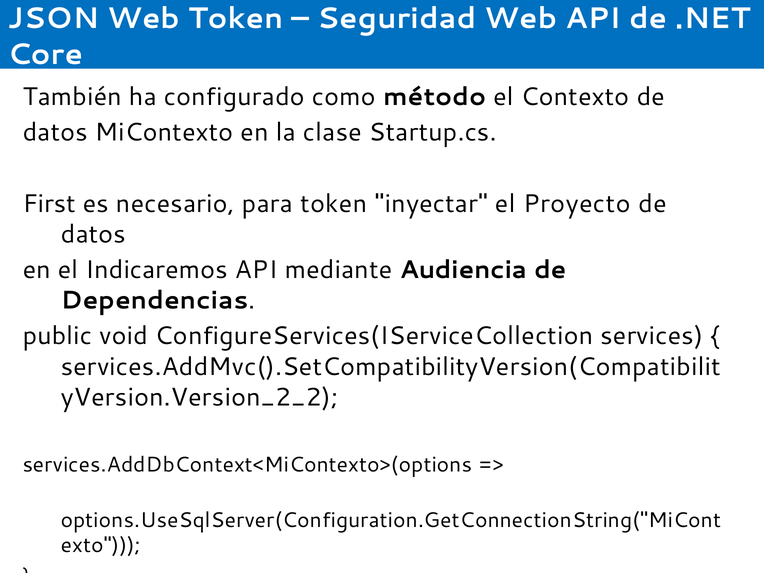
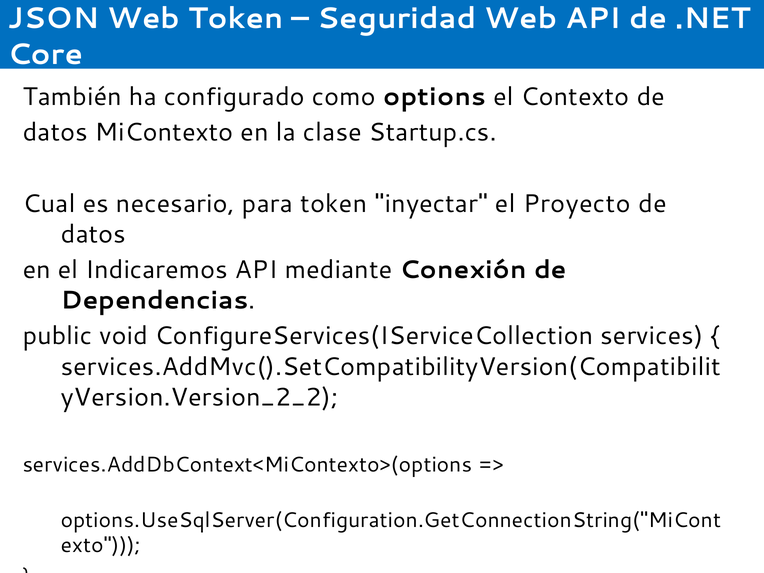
método: método -> options (435, 97)
First: First -> Cual (49, 204)
Audiencia: Audiencia -> Conexión (463, 270)
